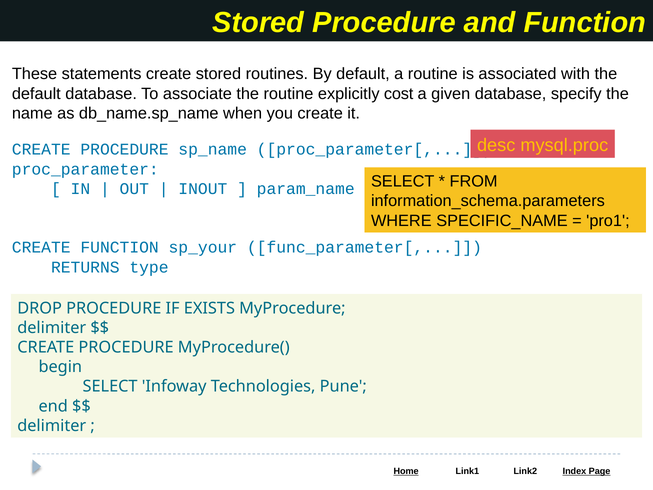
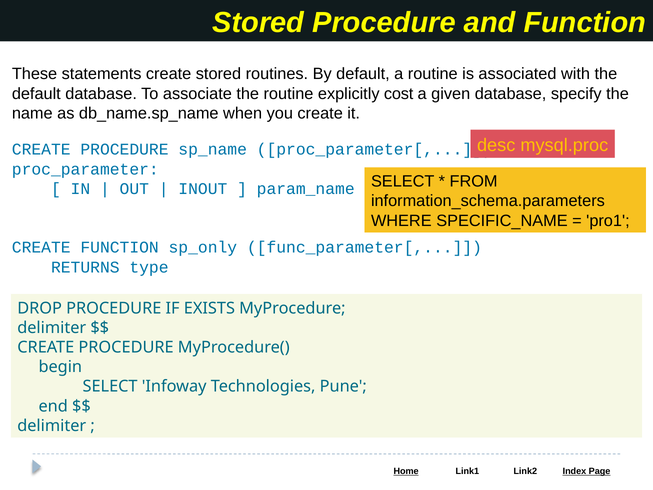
sp_your: sp_your -> sp_only (203, 247)
